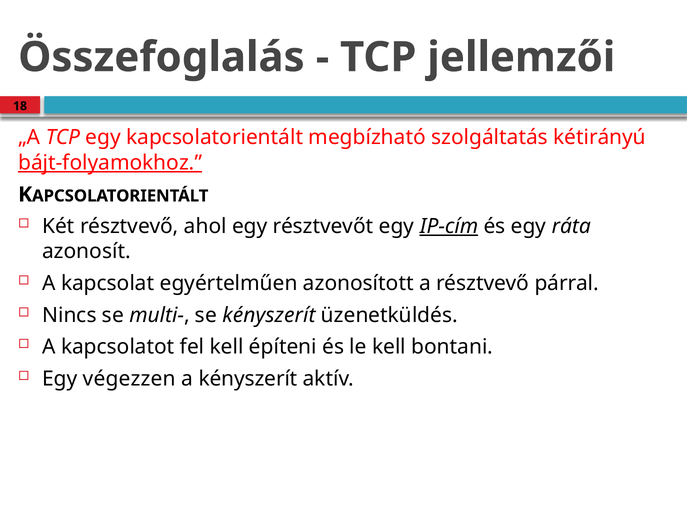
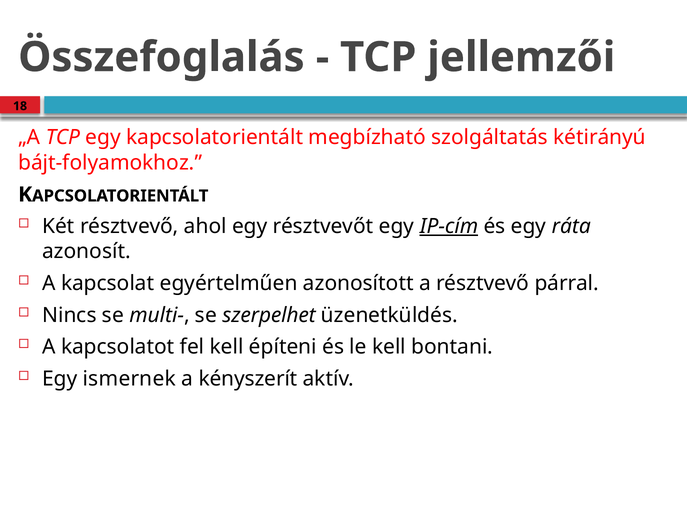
bájt-folyamokhoz underline: present -> none (110, 163)
se kényszerít: kényszerít -> szerpelhet (269, 315)
végezzen: végezzen -> ismernek (129, 379)
